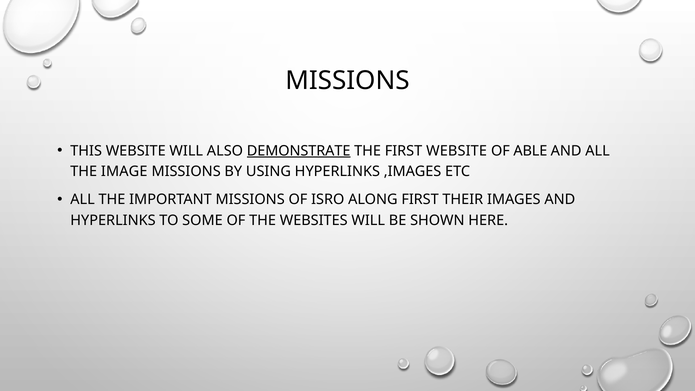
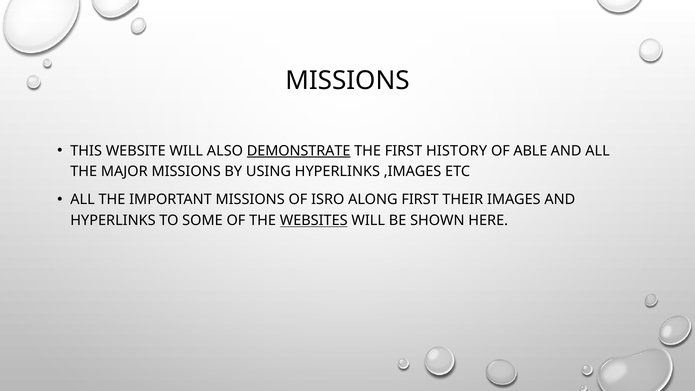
FIRST WEBSITE: WEBSITE -> HISTORY (457, 151)
IMAGE: IMAGE -> MAJOR (124, 172)
WEBSITES underline: none -> present (314, 221)
